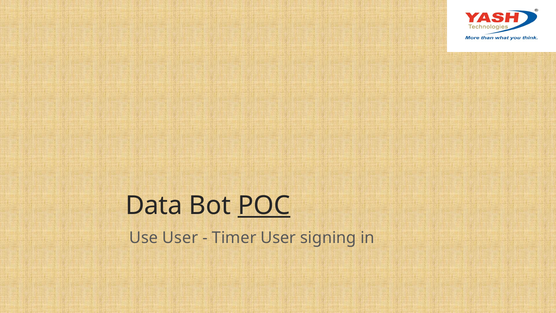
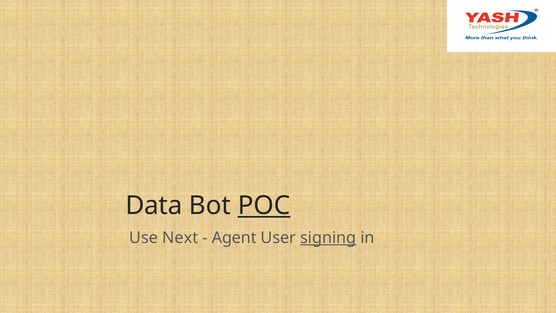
Use User: User -> Next (180, 238)
Timer: Timer -> Agent (234, 238)
signing underline: none -> present (328, 238)
